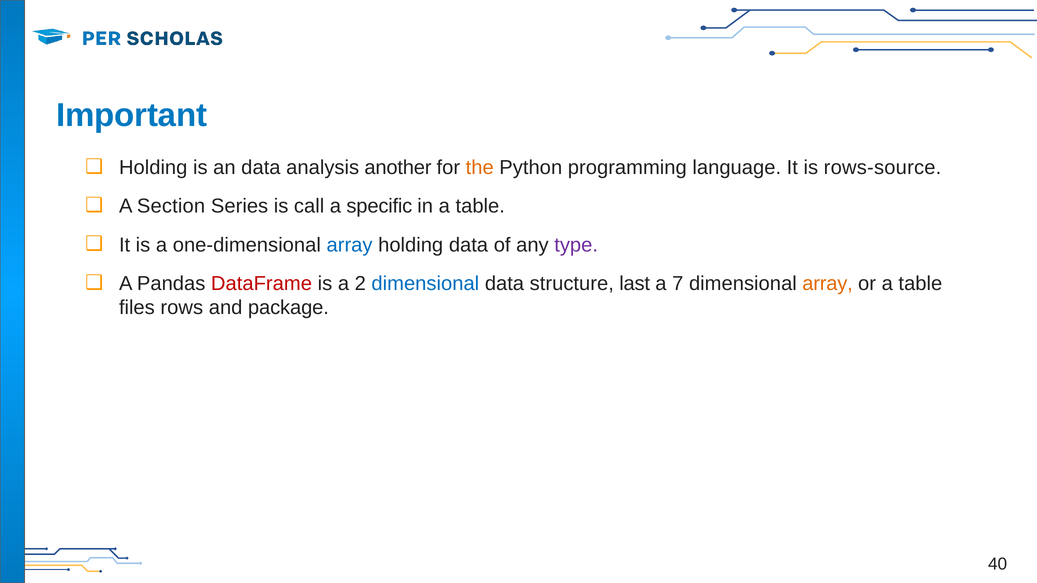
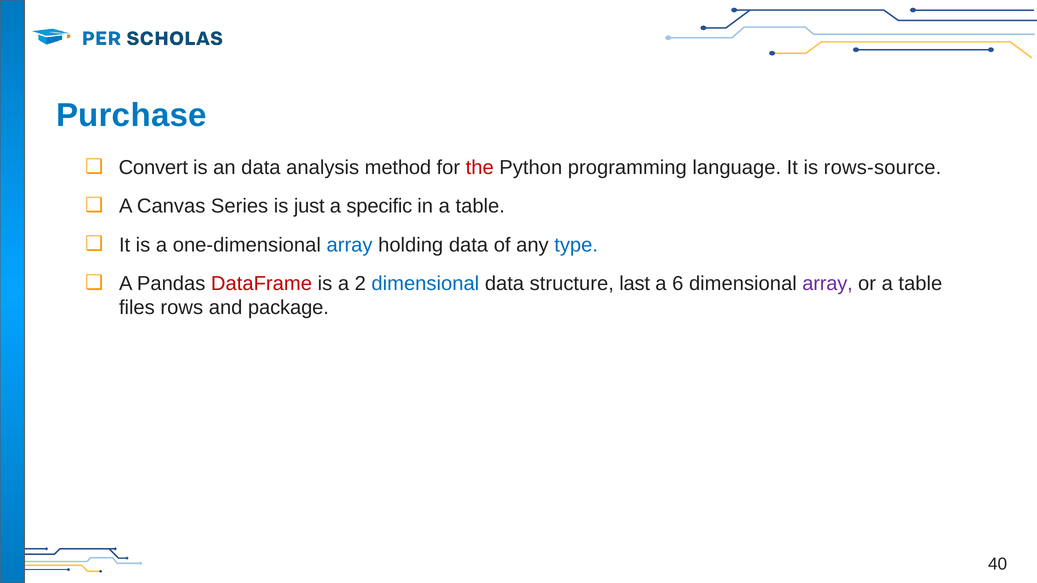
Important: Important -> Purchase (131, 115)
Holding: Holding -> Convert (153, 168)
another: another -> method (398, 168)
the colour: orange -> red (480, 168)
Section: Section -> Canvas (171, 206)
call: call -> just (309, 206)
type colour: purple -> blue (576, 245)
7: 7 -> 6 (678, 284)
array colour: orange -> purple (828, 284)
